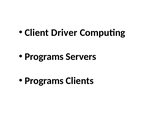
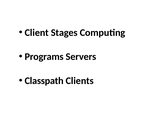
Driver: Driver -> Stages (64, 32)
Programs: Programs -> Classpath (44, 80)
